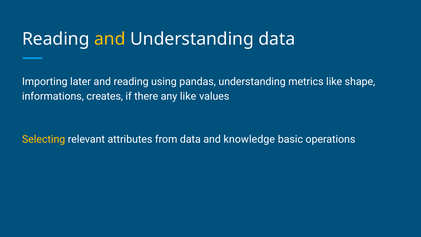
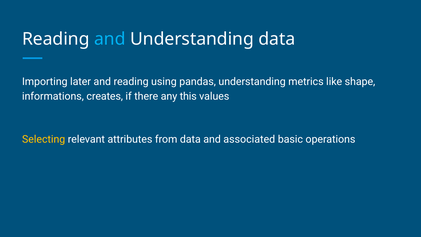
and colour: yellow -> light blue (110, 39)
any like: like -> this (188, 96)
knowledge: knowledge -> associated (249, 139)
